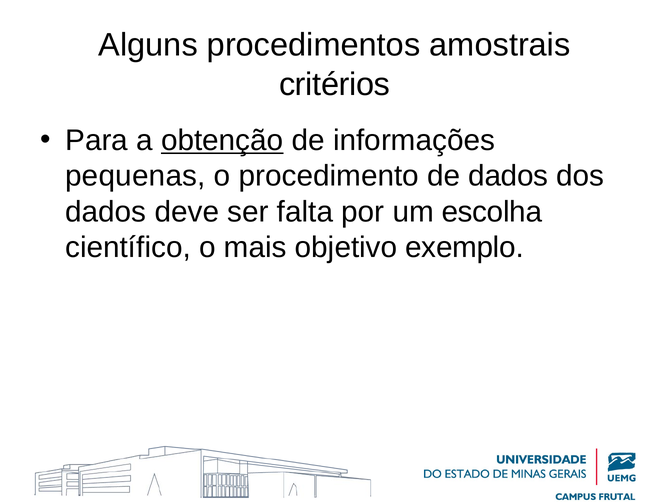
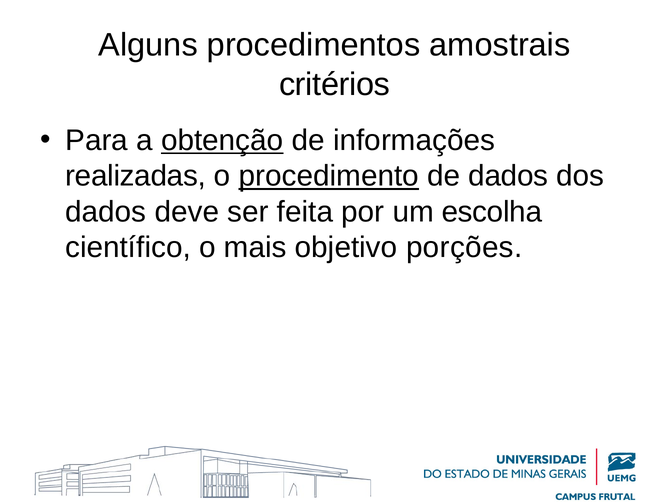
pequenas: pequenas -> realizadas (136, 176)
procedimento underline: none -> present (329, 176)
falta: falta -> feita (305, 212)
exemplo: exemplo -> porções (464, 248)
